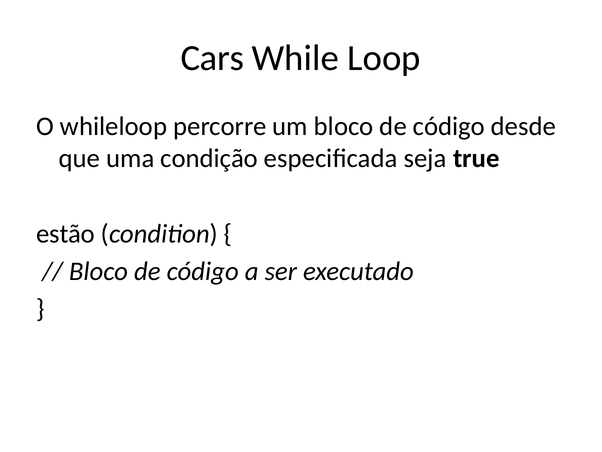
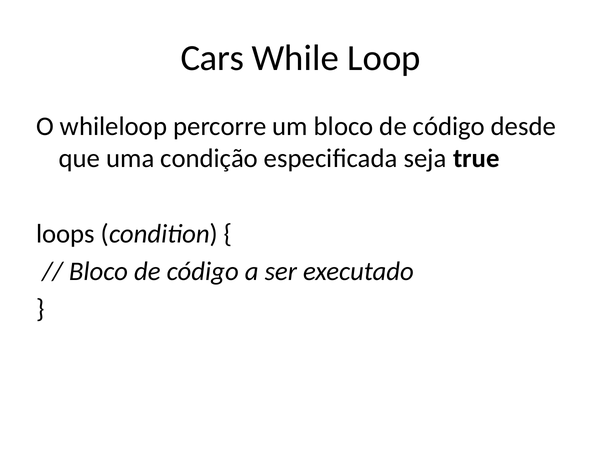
estão: estão -> loops (65, 233)
